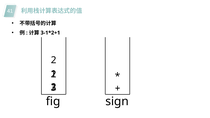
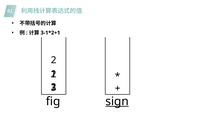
sign underline: none -> present (117, 101)
